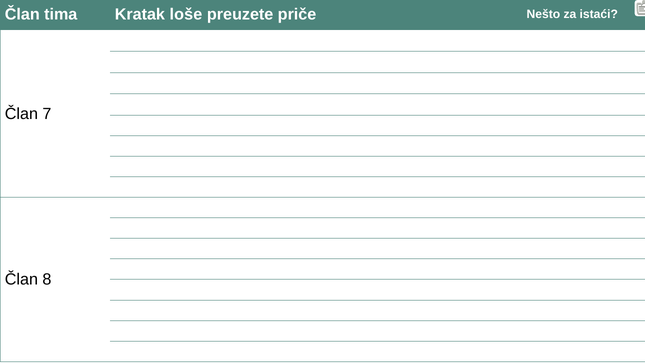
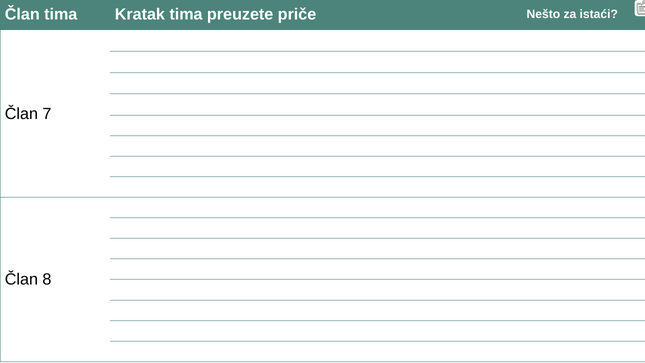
Kratak loše: loše -> tima (186, 15)
